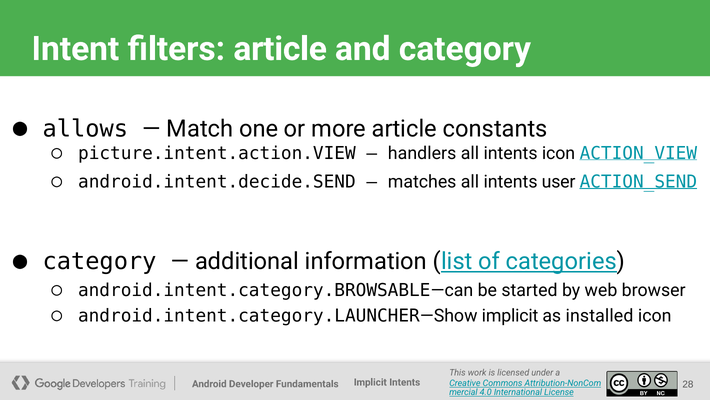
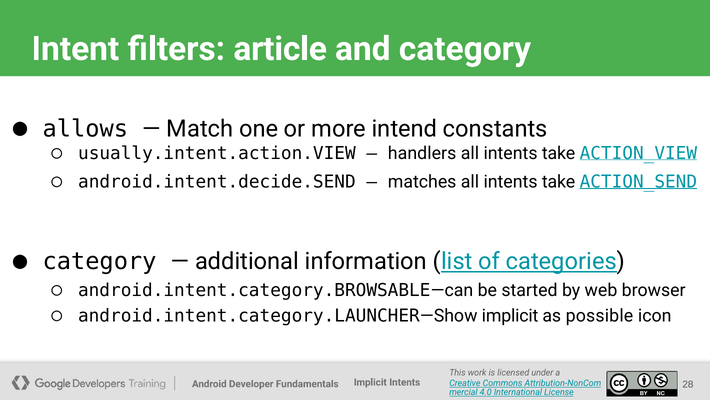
more article: article -> intend (404, 129)
picture.intent.action.VIEW: picture.intent.action.VIEW -> usually.intent.action.VIEW (217, 153)
icon: icon -> take (559, 153)
matches all intents user: user -> take (559, 182)
installed: installed -> possible (599, 315)
